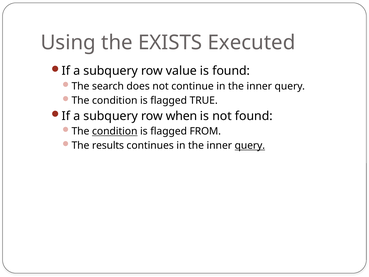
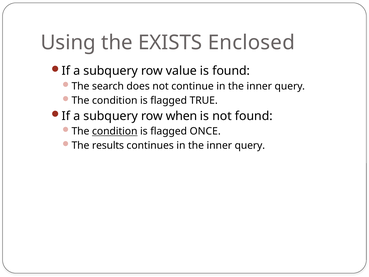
Executed: Executed -> Enclosed (251, 43)
FROM: FROM -> ONCE (205, 131)
query underline: present -> none (250, 145)
